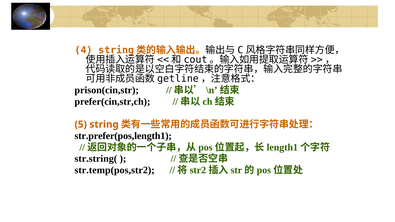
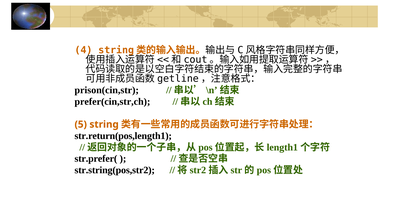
str.prefer(pos,length1: str.prefer(pos,length1 -> str.return(pos,length1 (123, 136)
str.string(: str.string( -> str.prefer( (96, 159)
str.temp(pos,str2: str.temp(pos,str2 -> str.string(pos,str2 (115, 170)
